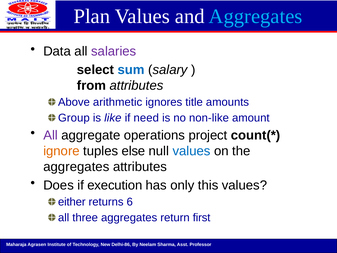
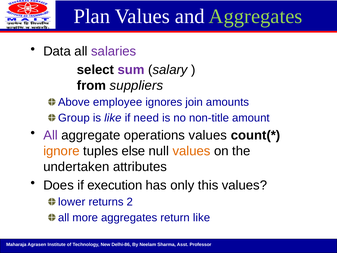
Aggregates colour: light blue -> light green (256, 16)
sum colour: blue -> purple (131, 70)
from attributes: attributes -> suppliers (136, 85)
arithmetic: arithmetic -> employee (118, 102)
title: title -> join (194, 102)
non-like: non-like -> non-title (209, 118)
operations project: project -> values (208, 135)
values colour: blue -> orange (192, 151)
aggregates: aggregates -> undertaken (76, 167)
either: either -> lower (72, 202)
6: 6 -> 2 (130, 202)
three: three -> more (85, 217)
return first: first -> like (201, 217)
